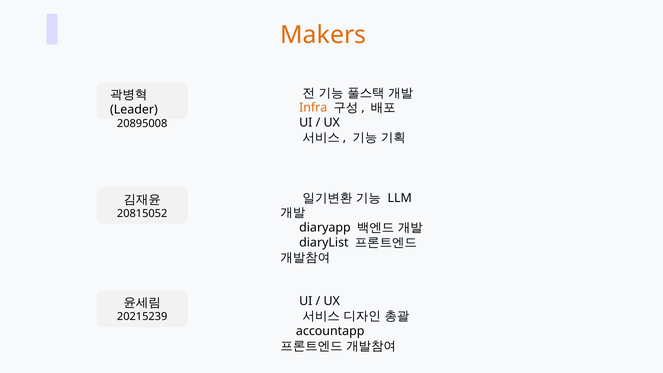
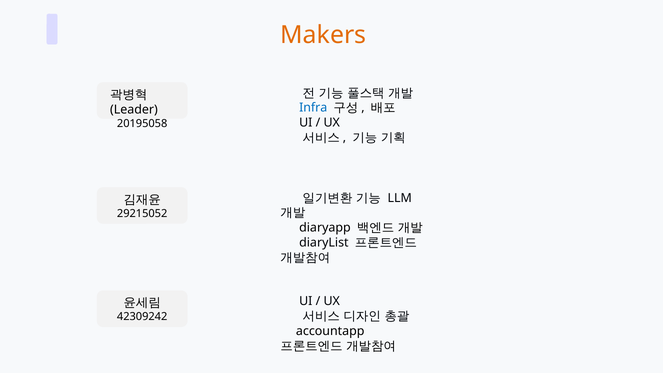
Infra colour: orange -> blue (313, 108)
20895008: 20895008 -> 20195058 (142, 123)
20815052: 20815052 -> 29215052 (142, 213)
20215239: 20215239 -> 42309242 (142, 317)
